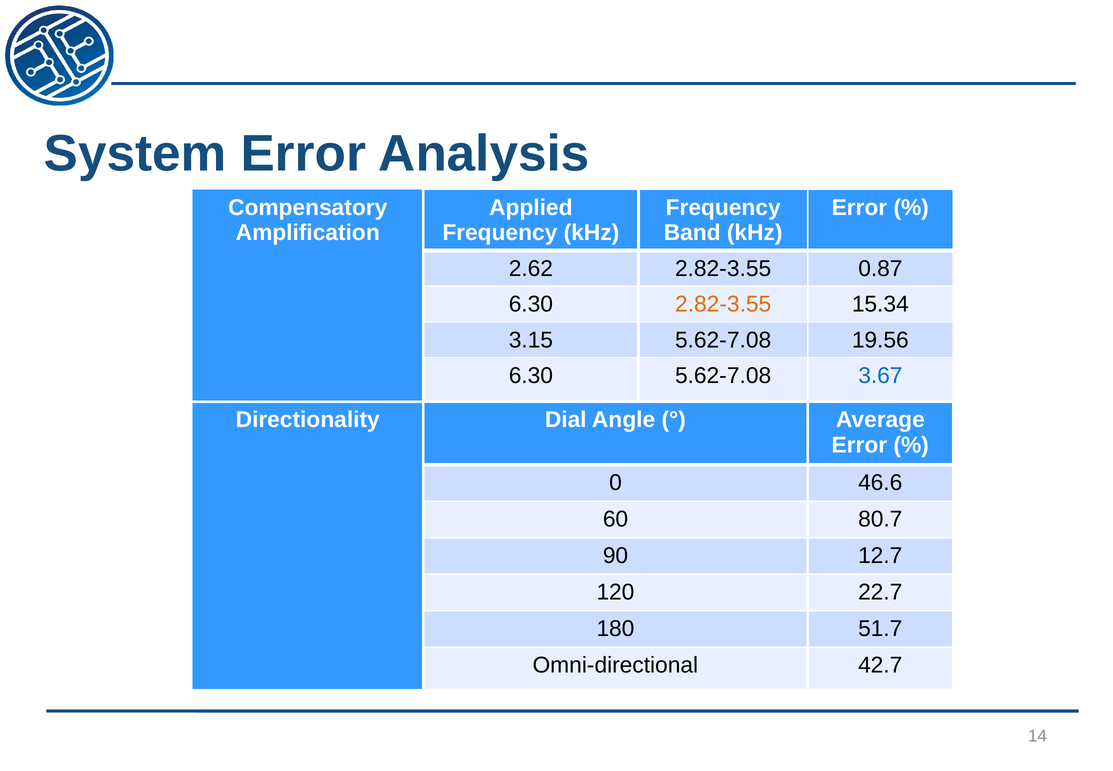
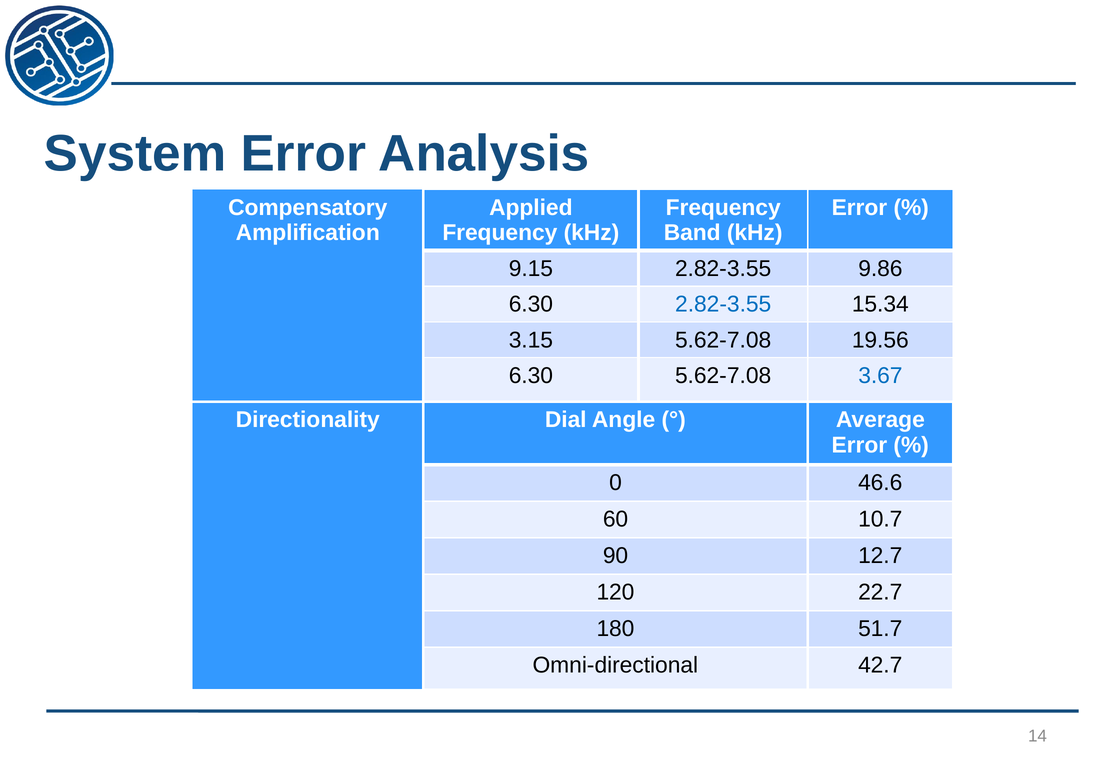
2.62: 2.62 -> 9.15 (531, 268)
0.87: 0.87 -> 9.86 (880, 268)
2.82-3.55 colour: orange -> blue (723, 304)
80.7: 80.7 -> 10.7 (880, 519)
